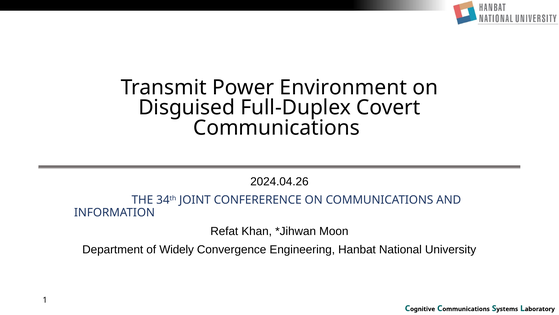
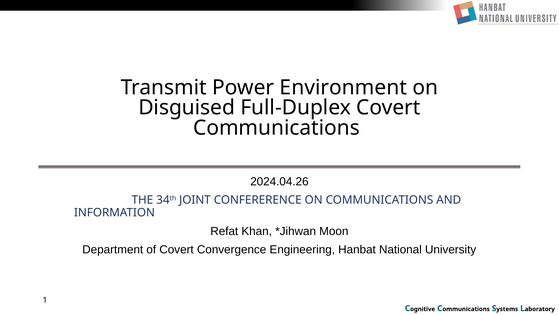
of Widely: Widely -> Covert (177, 249)
